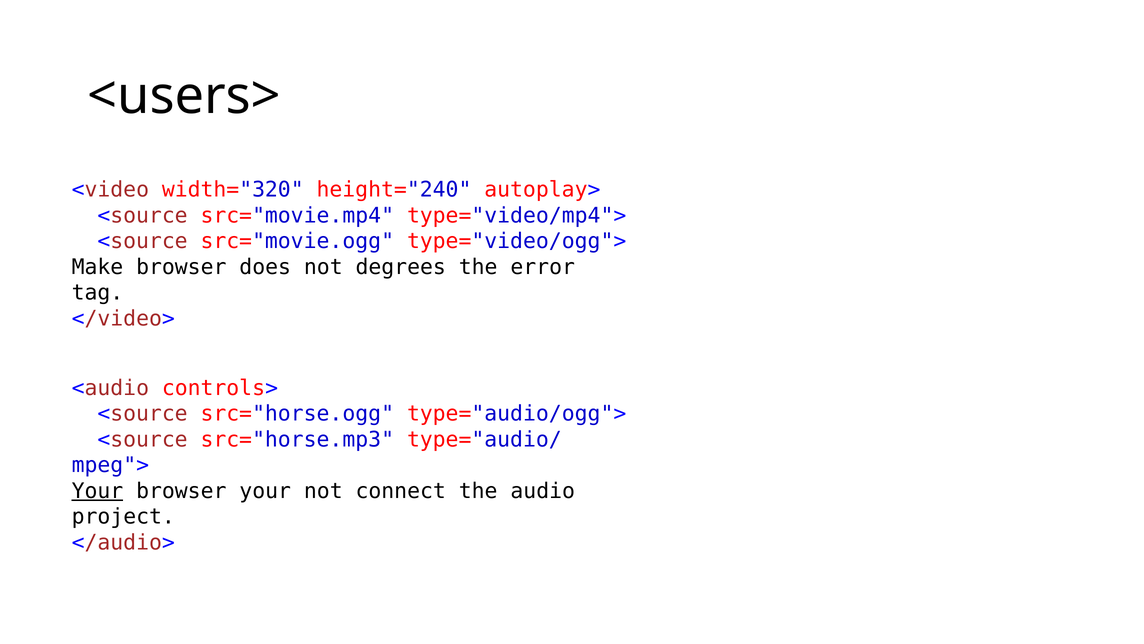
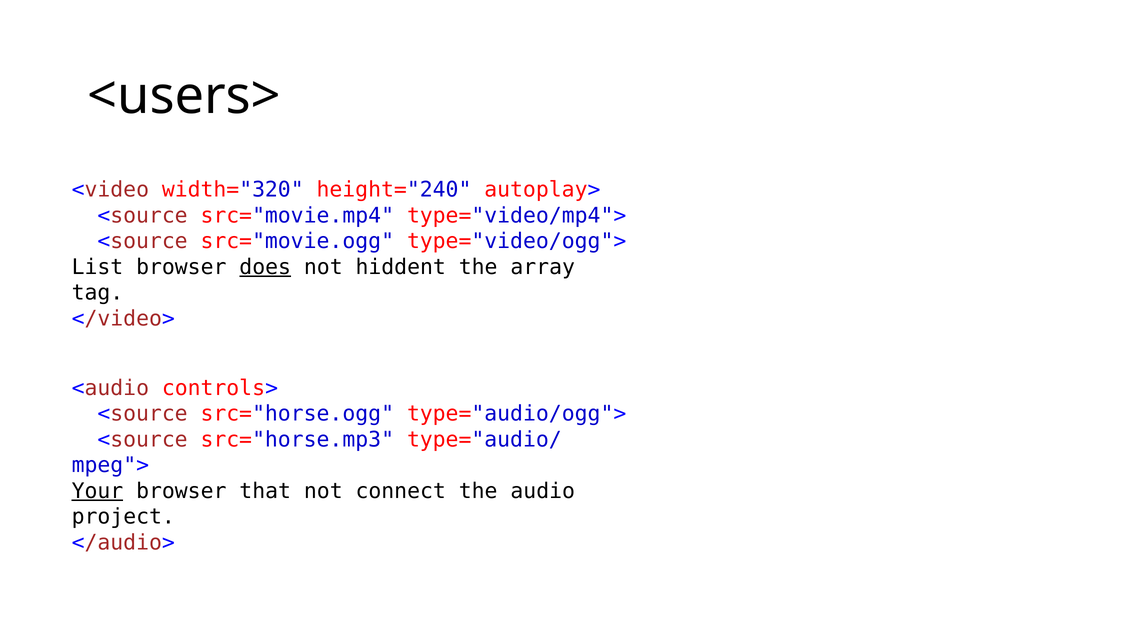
Make: Make -> List (97, 267)
does underline: none -> present (265, 267)
degrees: degrees -> hiddent (401, 267)
error: error -> array (543, 267)
browser your: your -> that (265, 491)
